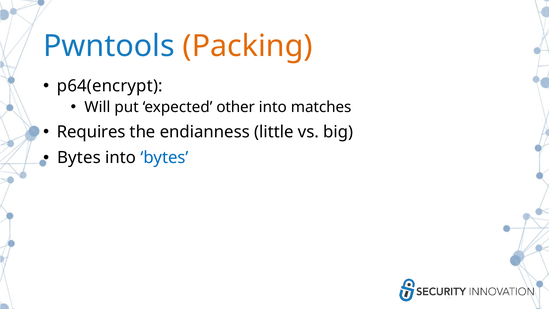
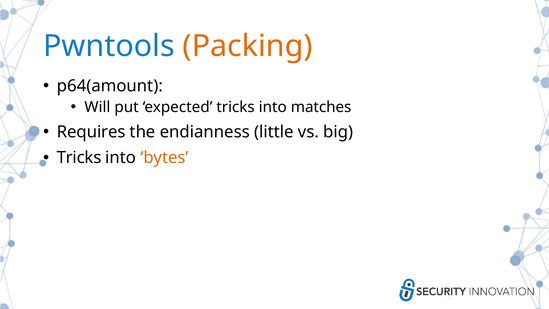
p64(encrypt: p64(encrypt -> p64(amount (110, 86)
expected other: other -> tricks (236, 107)
Bytes: Bytes -> Tricks (79, 158)
bytes colour: blue -> orange (164, 158)
